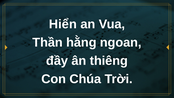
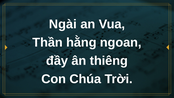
Hiển: Hiển -> Ngài (63, 24)
